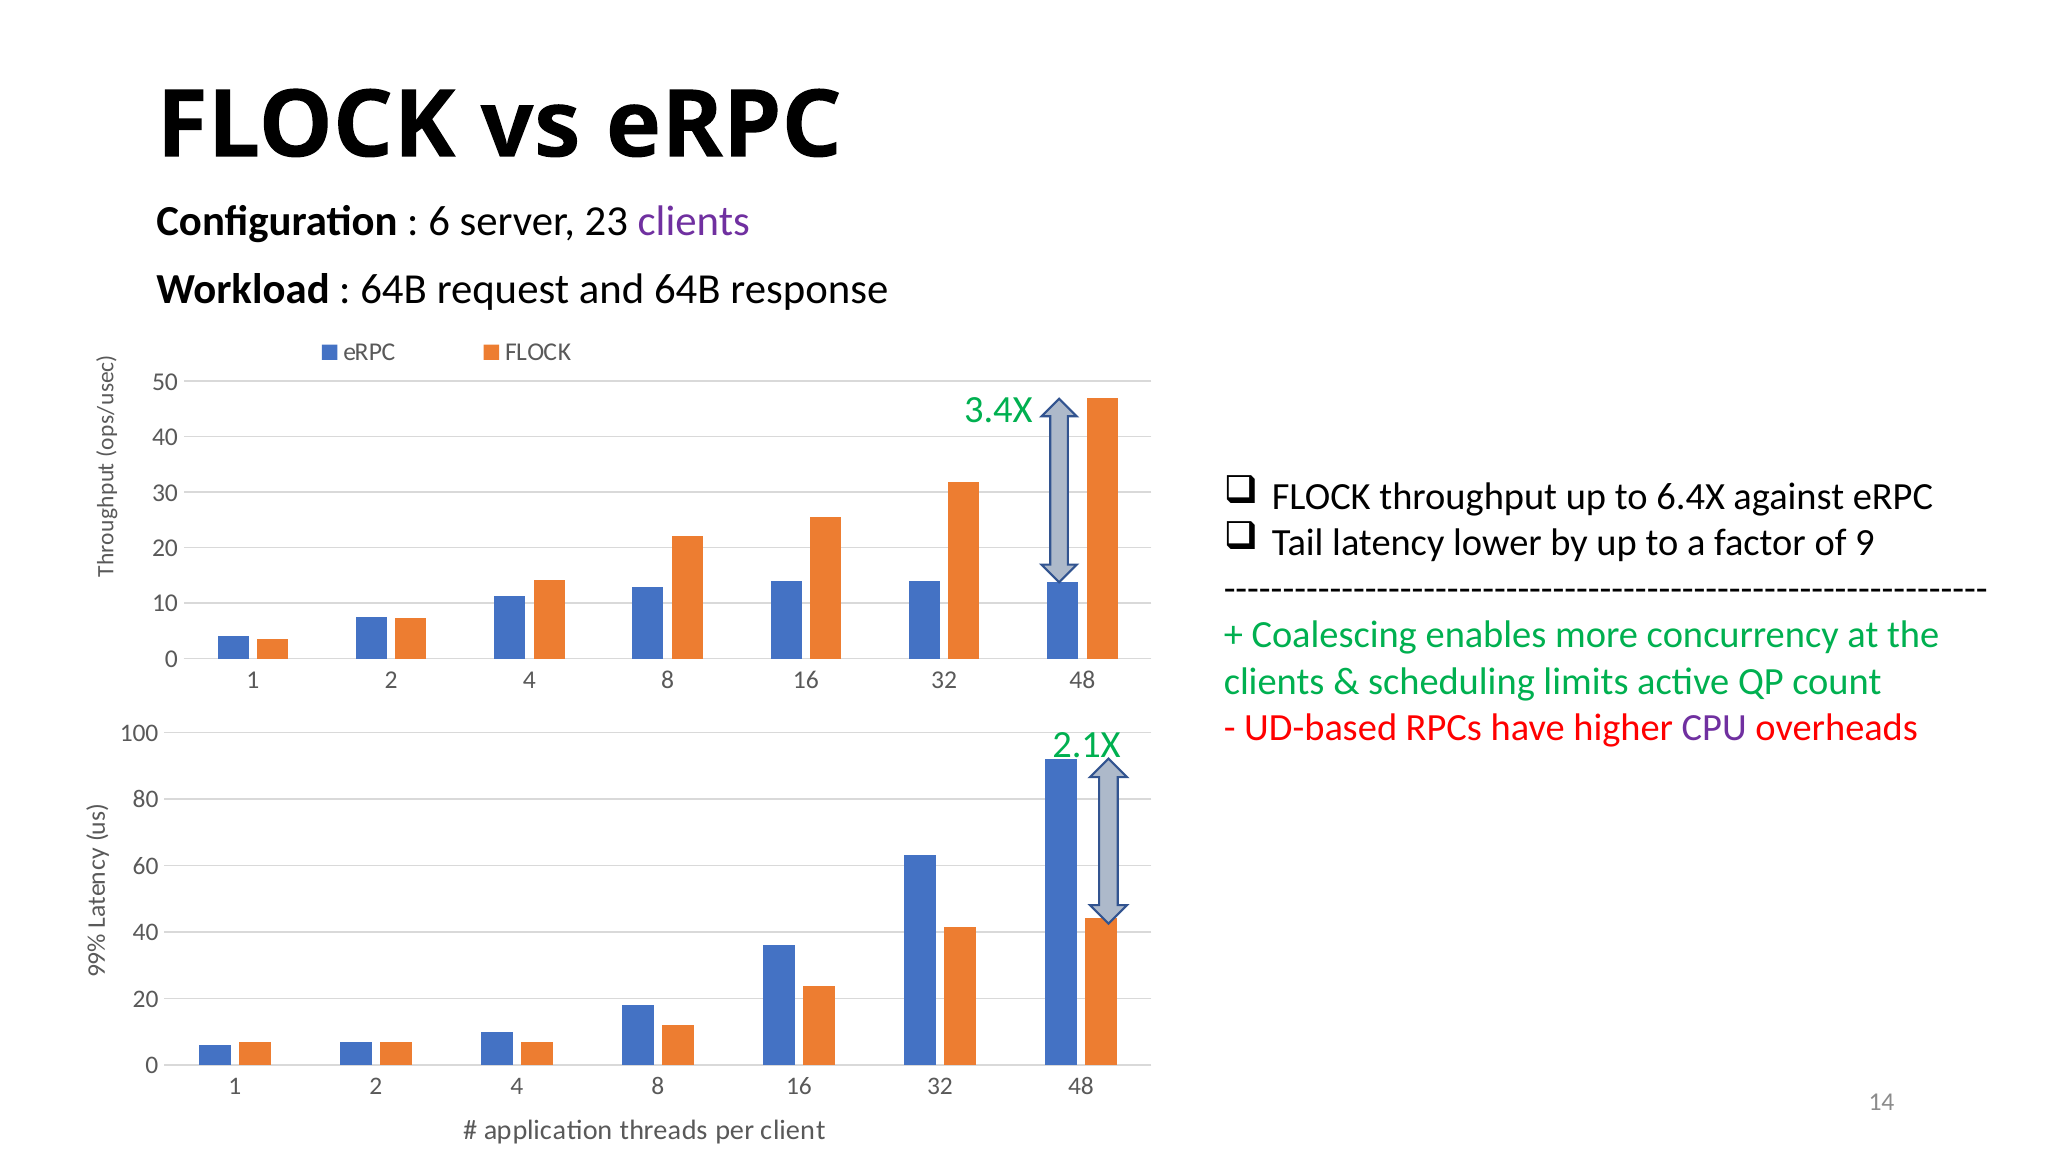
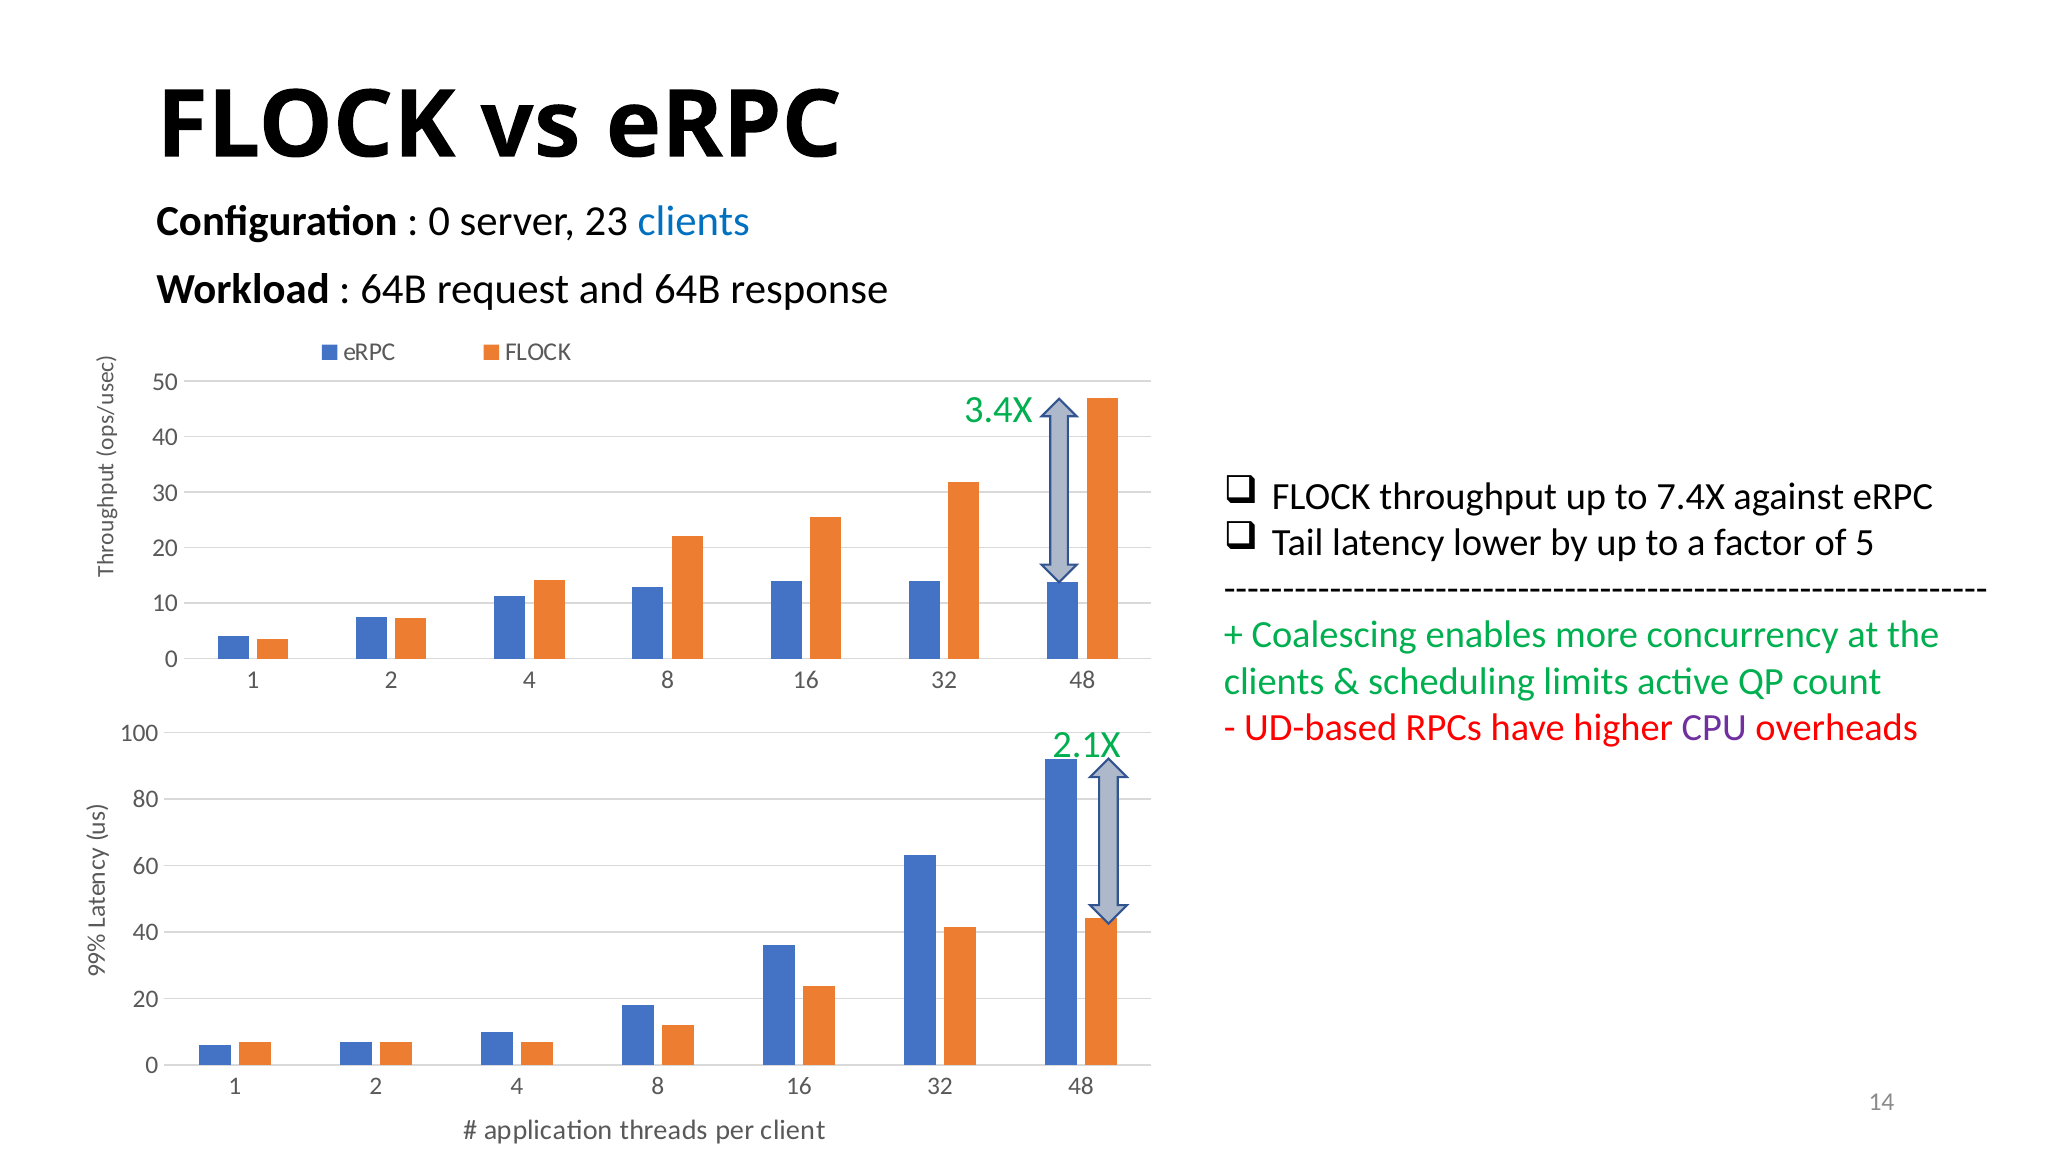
6: 6 -> 0 (439, 221)
clients colour: purple -> blue (694, 221)
6.4X: 6.4X -> 7.4X (1691, 497)
of 9: 9 -> 5 (1865, 543)
